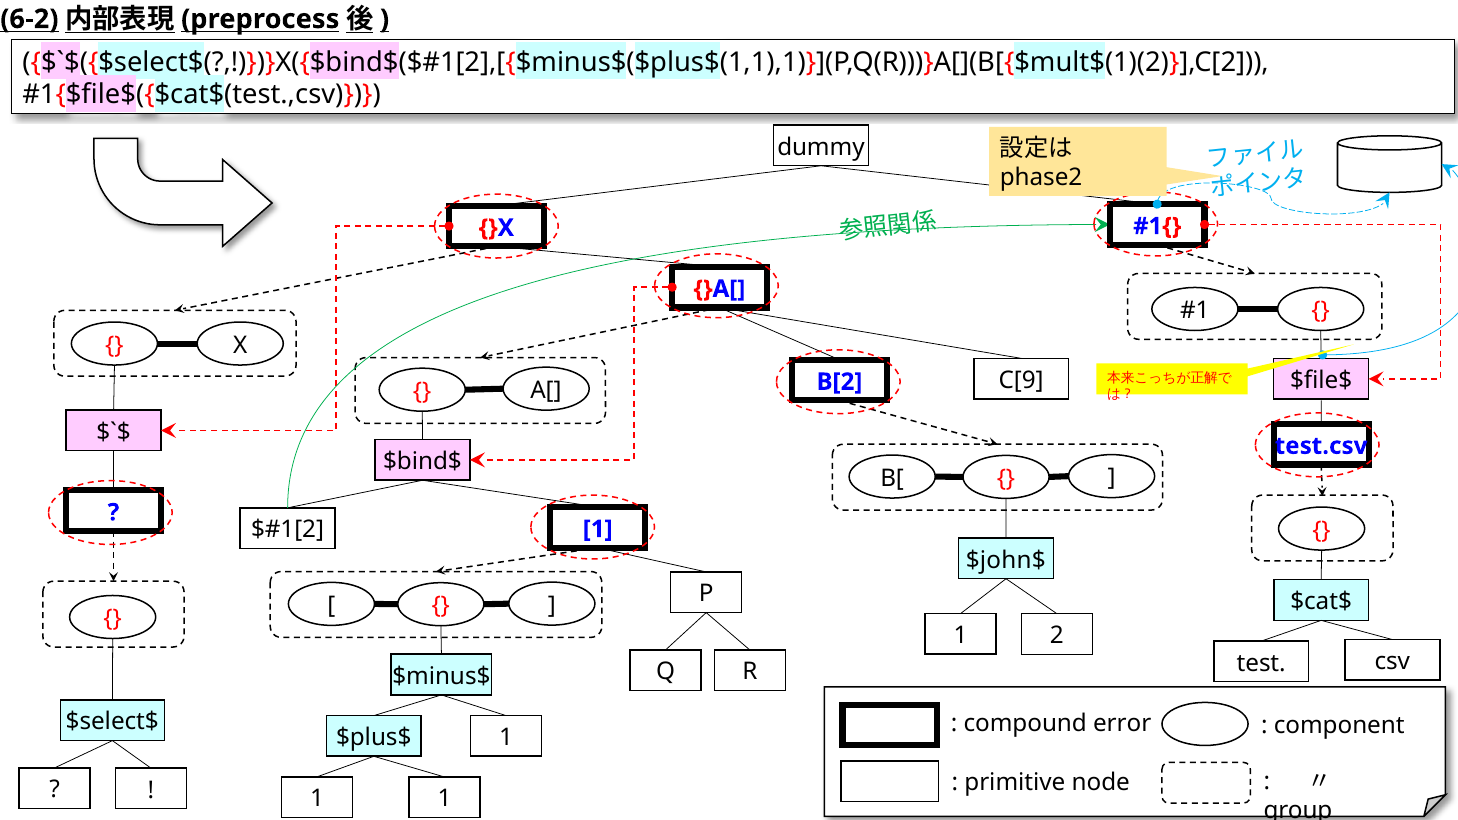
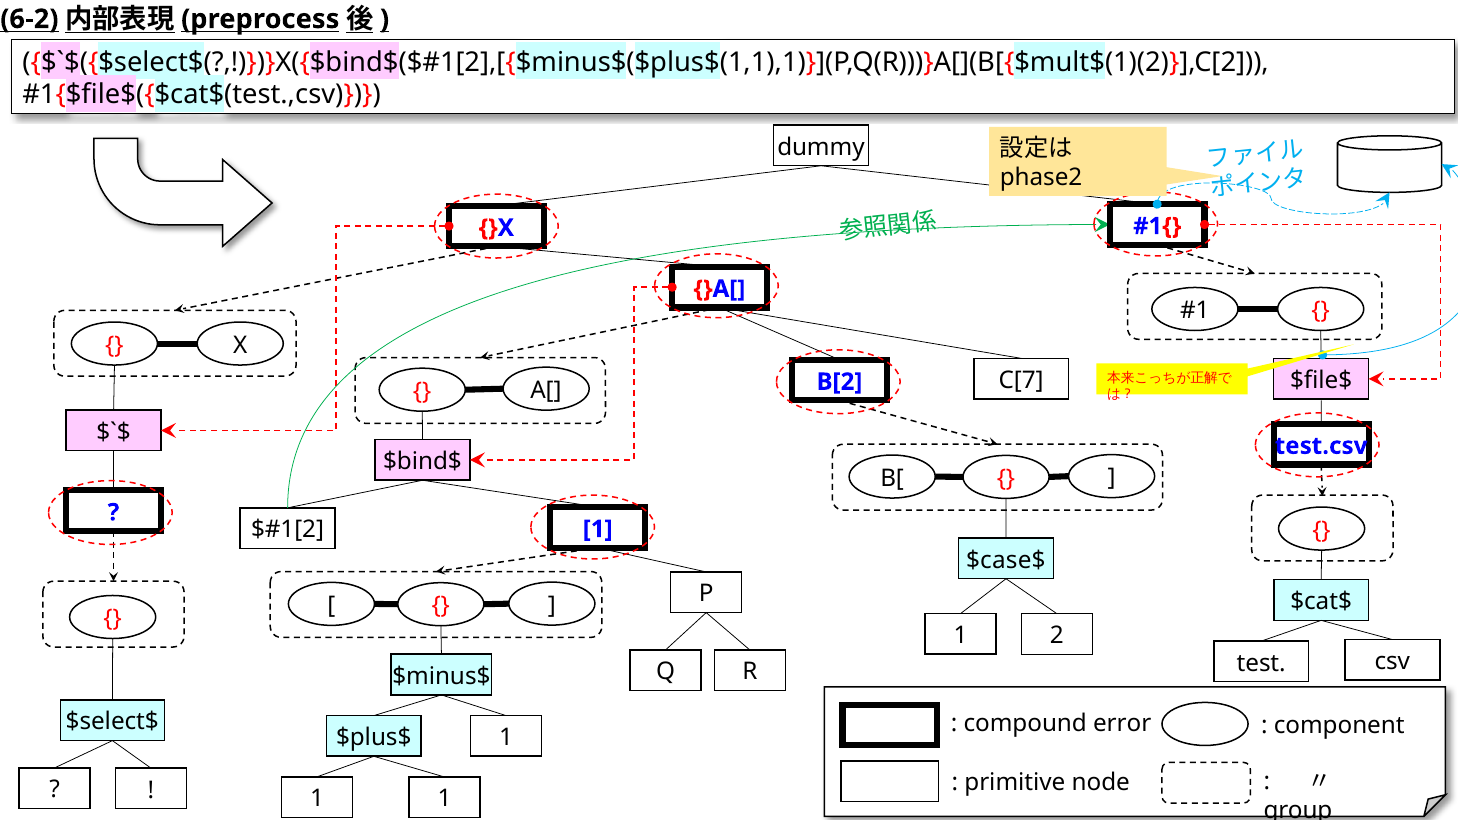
C[9: C[9 -> C[7 (1021, 380)
$john$: $john$ -> $case$ (1006, 560)
